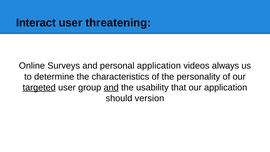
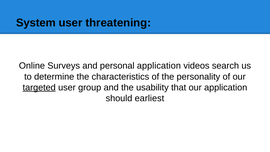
Interact: Interact -> System (36, 23)
always: always -> search (225, 66)
and underline: present -> none (111, 87)
version: version -> earliest (149, 98)
